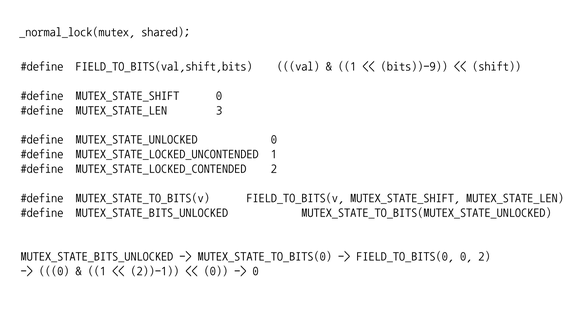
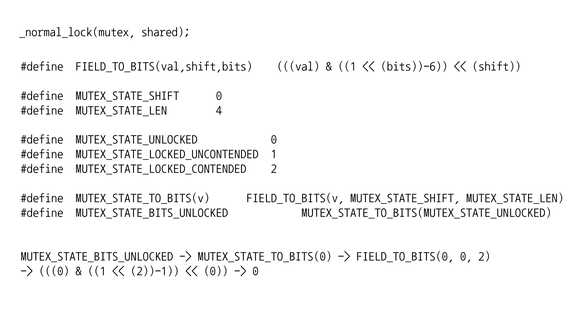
bits))-9: bits))-9 -> bits))-6 (414, 66)
3: 3 -> 4 (219, 110)
